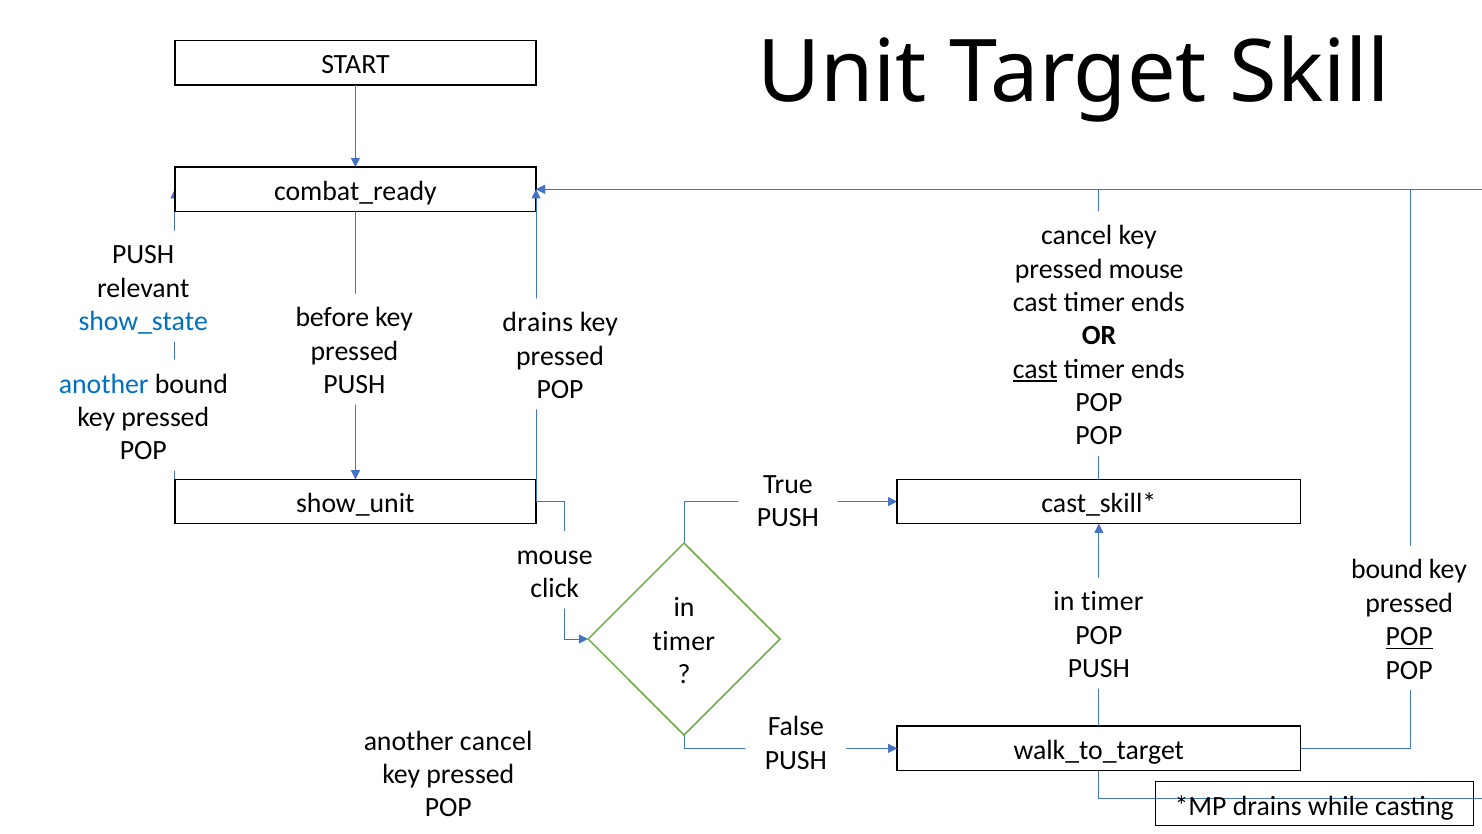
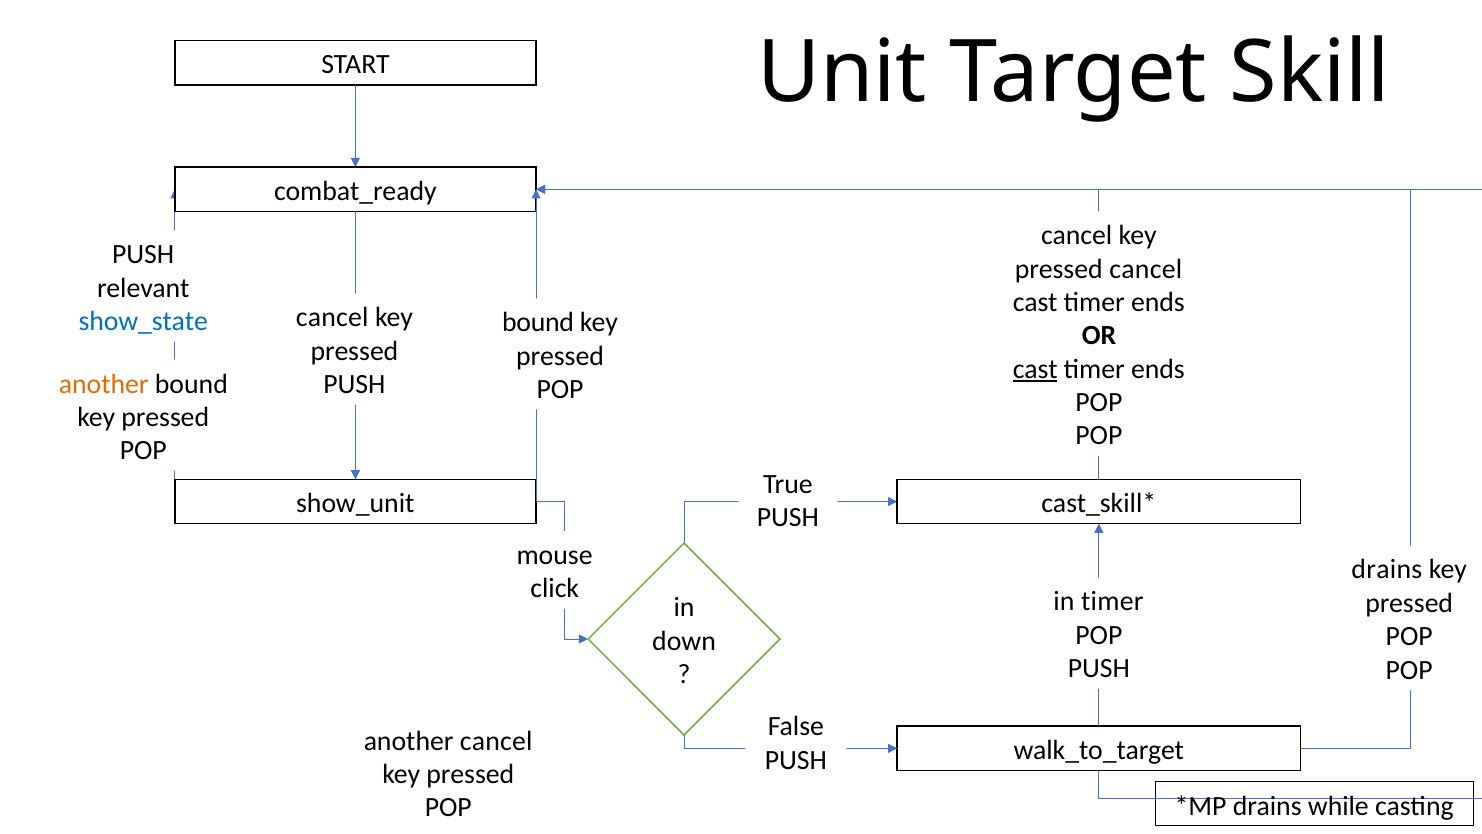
pressed mouse: mouse -> cancel (1146, 269)
before: before -> cancel (332, 318)
drains: drains -> bound (538, 322)
another colour: blue -> orange (104, 384)
bound: bound -> drains (1387, 570)
POP underline: present -> none (1409, 636)
timer: timer -> down (684, 641)
